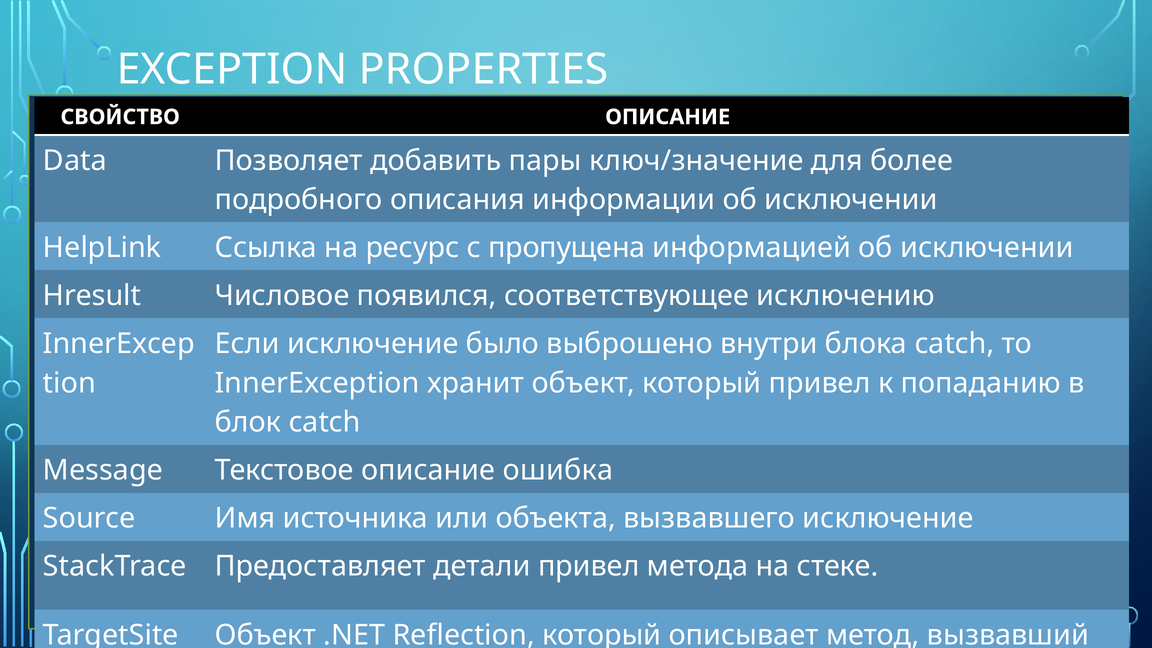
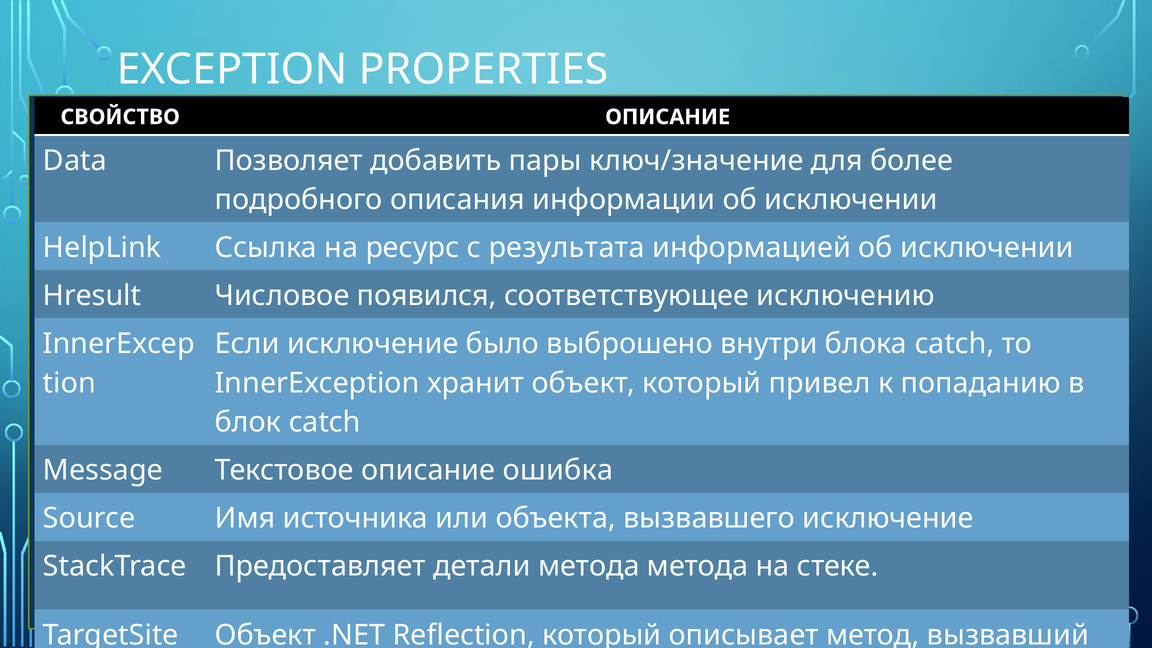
пропущена: пропущена -> результата (567, 248)
детали привел: привел -> метода (589, 566)
